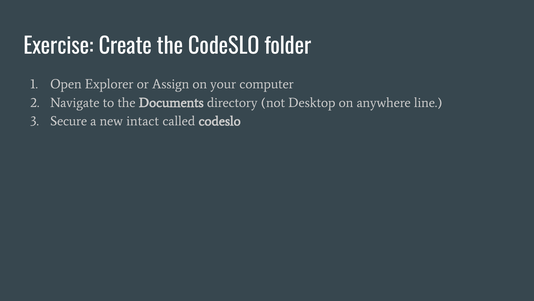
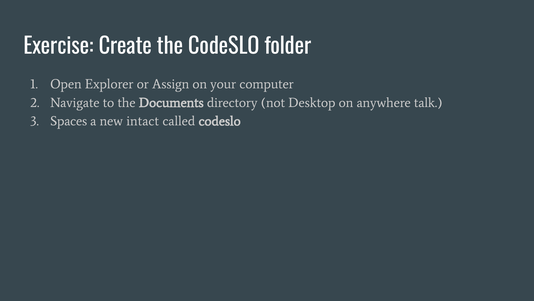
line: line -> talk (428, 102)
Secure: Secure -> Spaces (69, 121)
